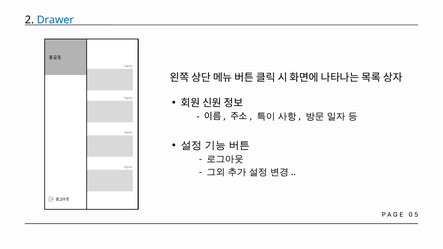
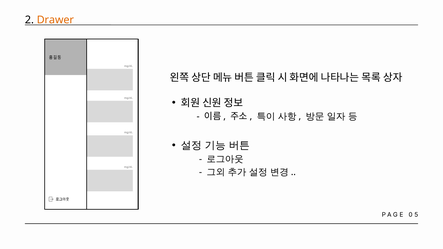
Drawer colour: blue -> orange (55, 20)
